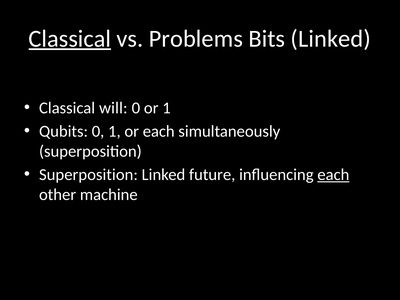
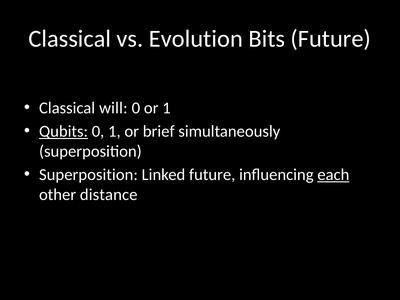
Classical underline: present -> none (70, 39)
Problems: Problems -> Evolution (196, 39)
Bits Linked: Linked -> Future (331, 39)
Qubits underline: none -> present (63, 131)
or each: each -> brief (159, 131)
machine: machine -> distance (109, 195)
